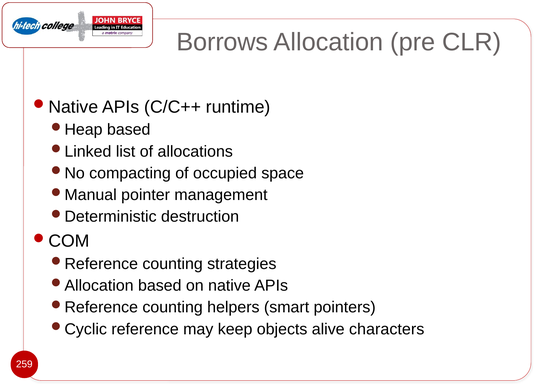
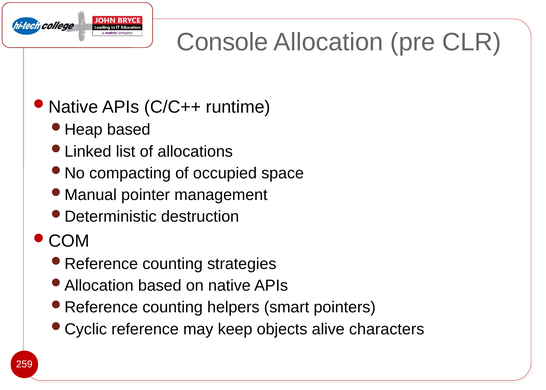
Borrows: Borrows -> Console (222, 42)
